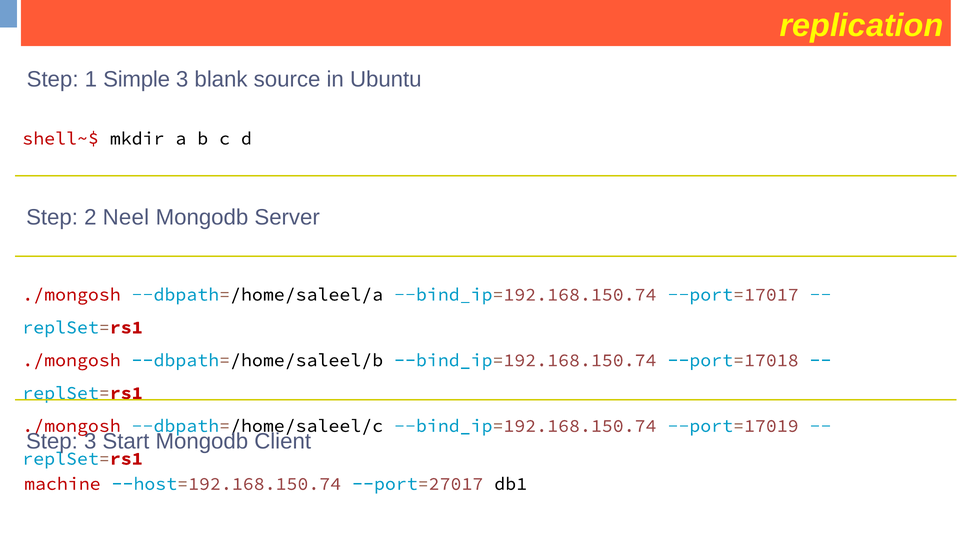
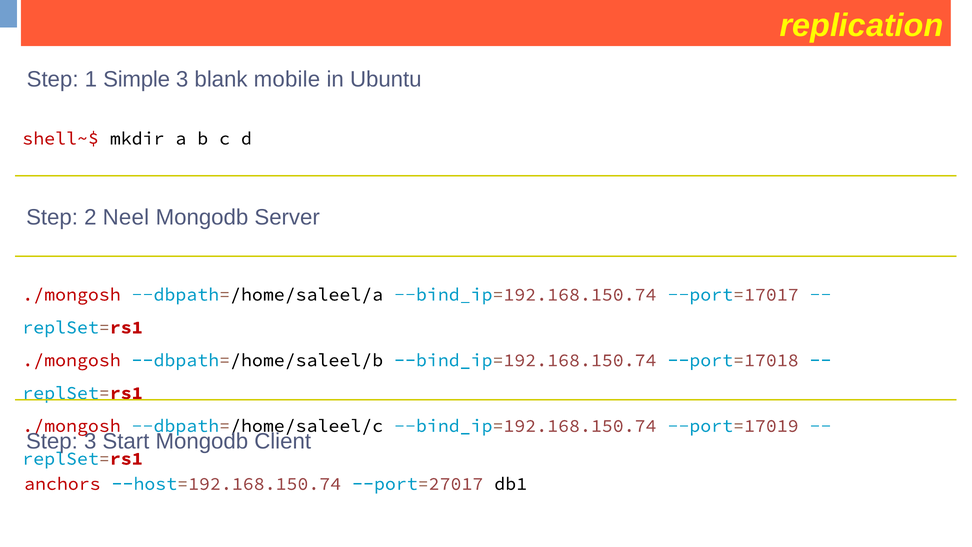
source: source -> mobile (287, 80)
machine: machine -> anchors (62, 484)
